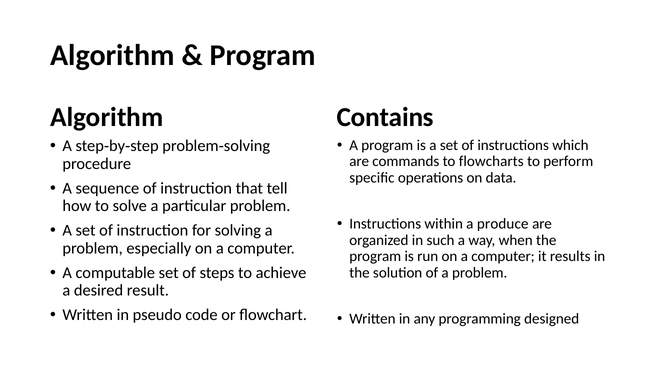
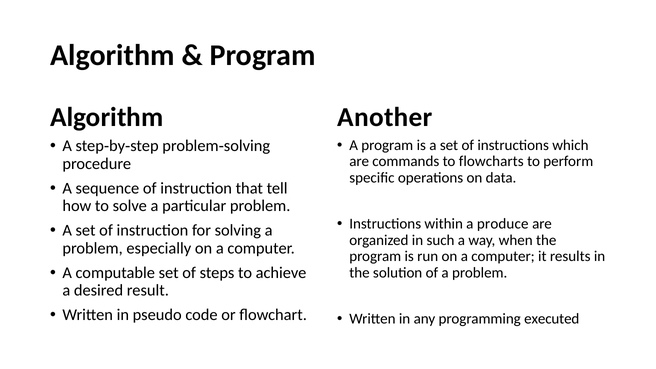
Contains: Contains -> Another (385, 117)
designed: designed -> executed (552, 319)
